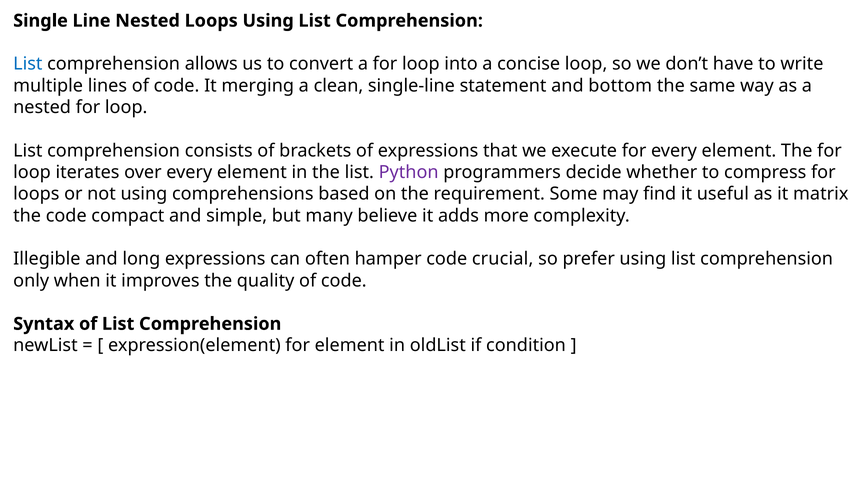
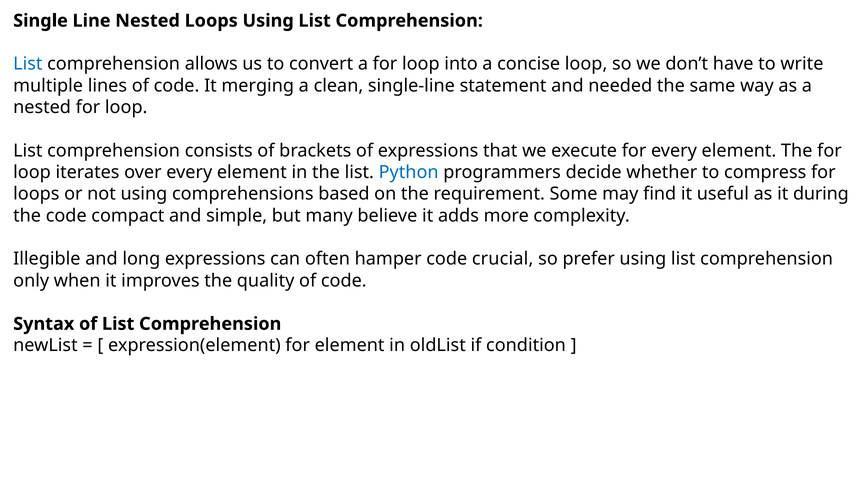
bottom: bottom -> needed (620, 86)
Python colour: purple -> blue (409, 172)
matrix: matrix -> during (821, 194)
